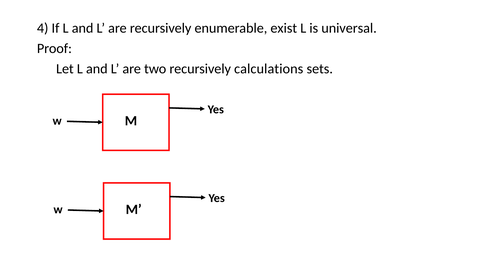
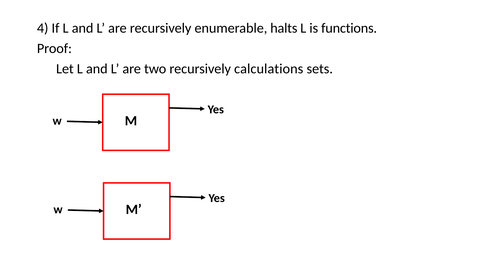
exist: exist -> halts (284, 28)
universal: universal -> functions (349, 28)
